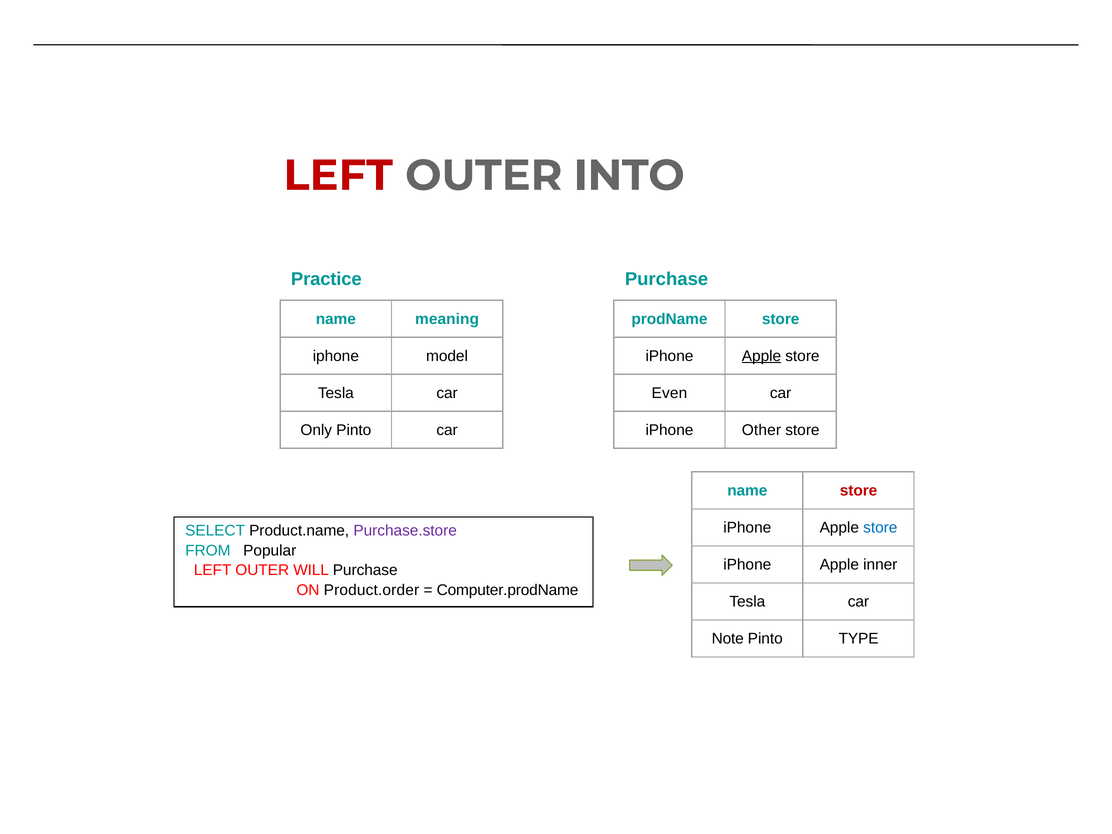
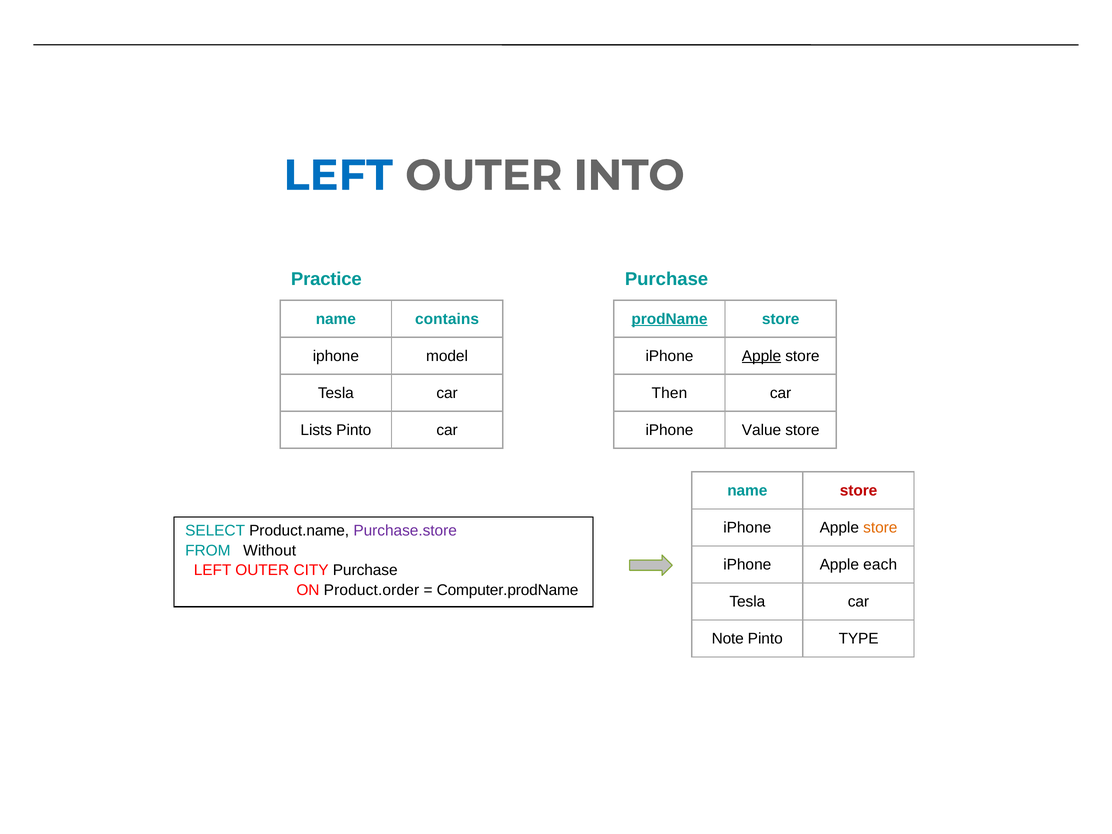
LEFT colour: red -> blue (338, 176)
meaning: meaning -> contains (447, 319)
prodName underline: none -> present (669, 319)
Even: Even -> Then (669, 393)
Only: Only -> Lists (316, 430)
Other: Other -> Value (762, 430)
store colour: blue -> orange (880, 528)
Popular: Popular -> Without (270, 551)
inner: inner -> each (880, 565)
WILL: WILL -> CITY (311, 570)
